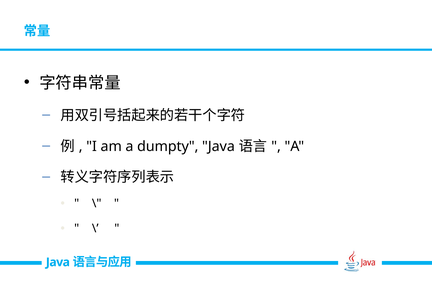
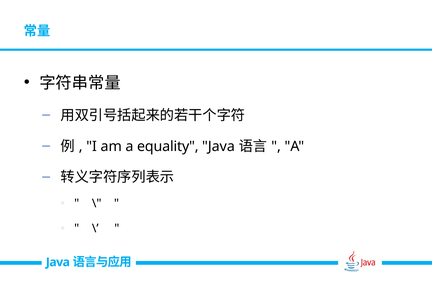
dumpty: dumpty -> equality (168, 146)
